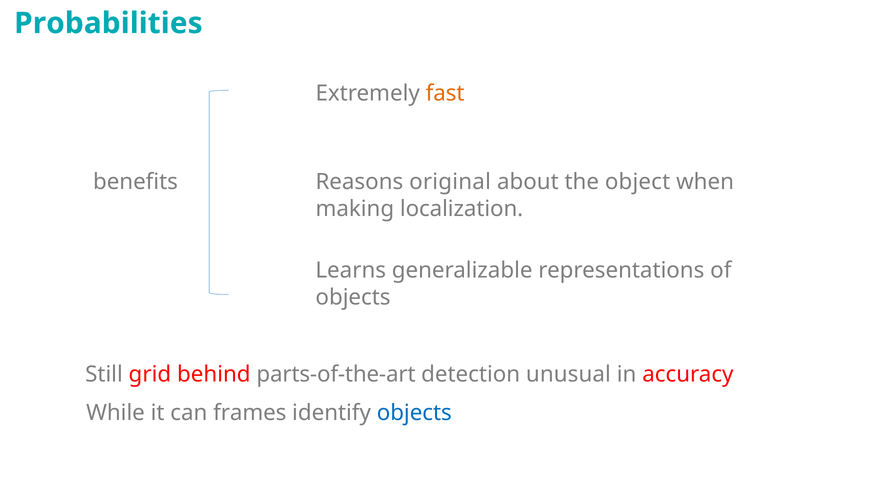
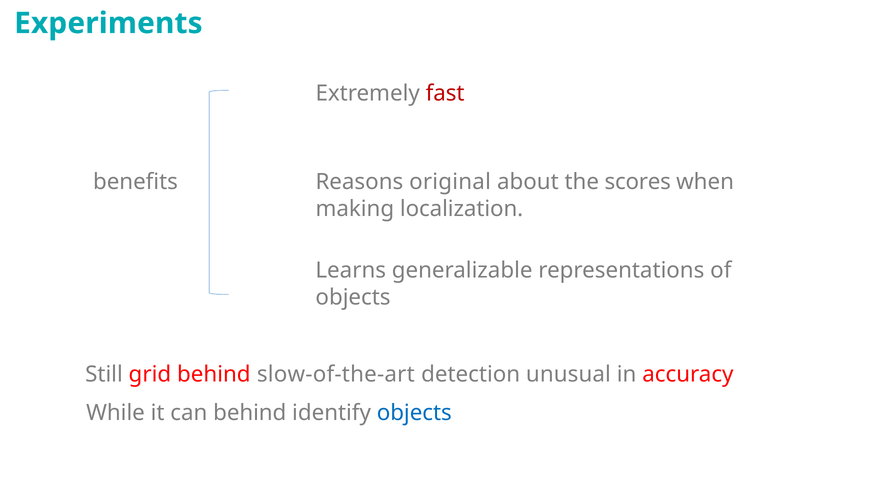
Probabilities: Probabilities -> Experiments (108, 23)
fast colour: orange -> red (445, 93)
object: object -> scores (638, 182)
parts-of-the-art: parts-of-the-art -> slow-of-the-art (336, 374)
can frames: frames -> behind (250, 413)
